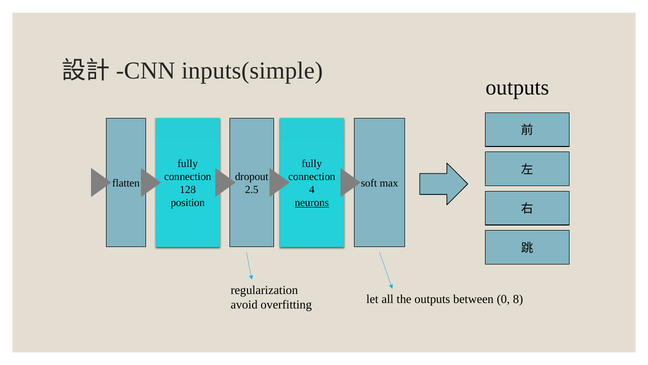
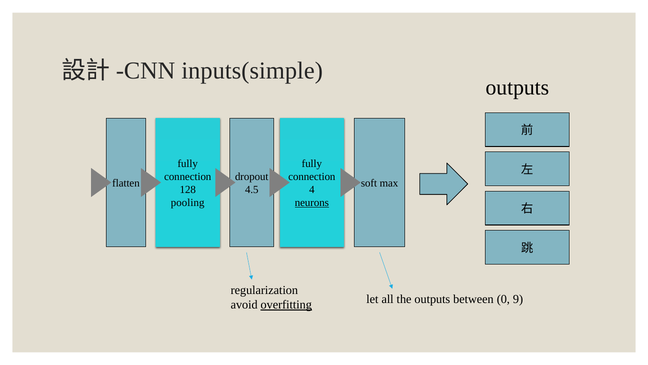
2.5: 2.5 -> 4.5 (252, 189)
position: position -> pooling (188, 202)
overfitting underline: none -> present (286, 304)
8: 8 -> 9 (518, 299)
